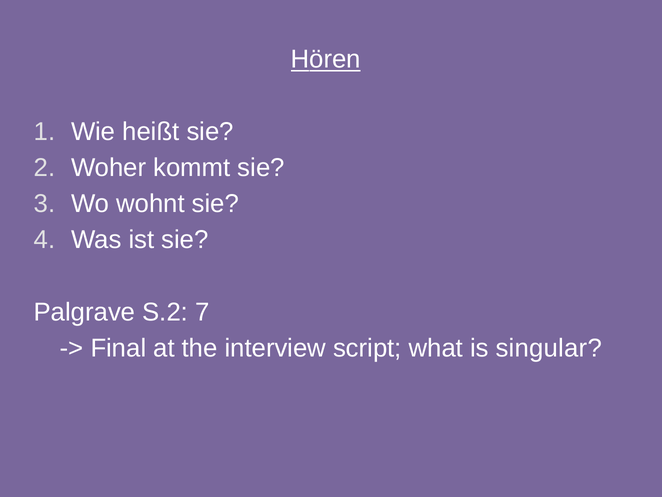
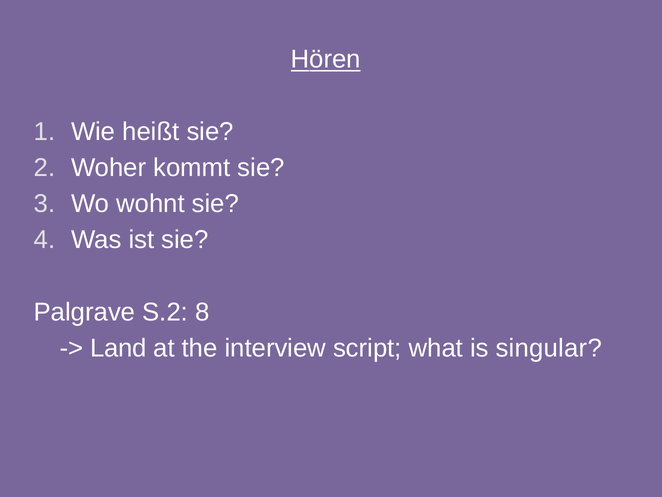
7: 7 -> 8 (202, 312)
Final: Final -> Land (119, 348)
